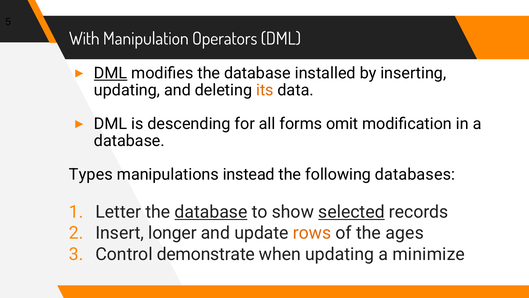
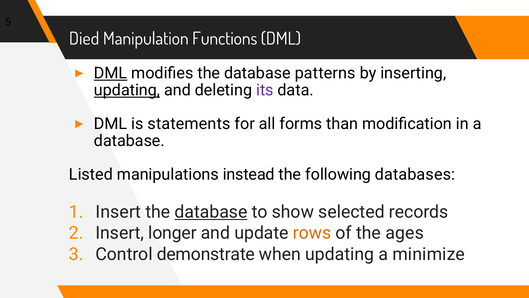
With: With -> Died (84, 39)
Operators: Operators -> Functions (225, 39)
installed: installed -> patterns (325, 73)
updating underline: none -> present (127, 90)
its colour: orange -> purple (265, 90)
descending: descending -> statements (189, 124)
omit: omit -> than (342, 124)
Types: Types -> Listed (91, 174)
Letter: Letter -> Insert (118, 212)
selected underline: present -> none (351, 212)
